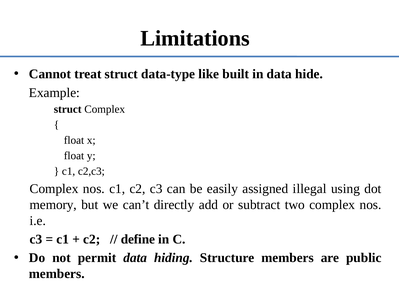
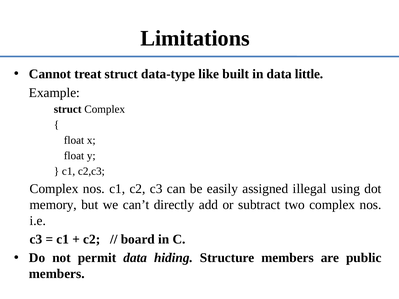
hide: hide -> little (309, 74)
define: define -> board (138, 239)
